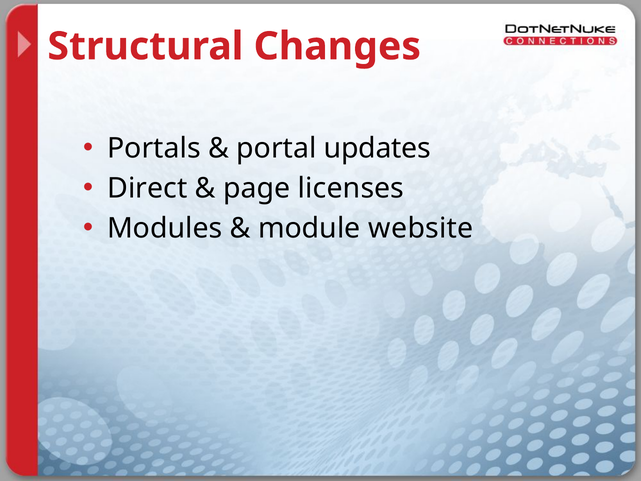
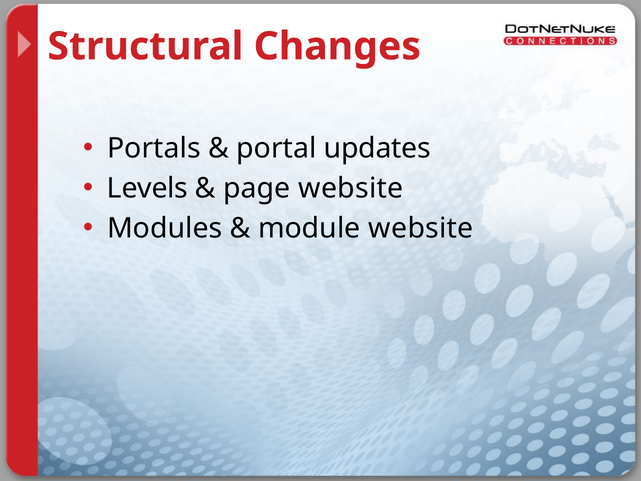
Direct: Direct -> Levels (148, 188)
page licenses: licenses -> website (351, 188)
